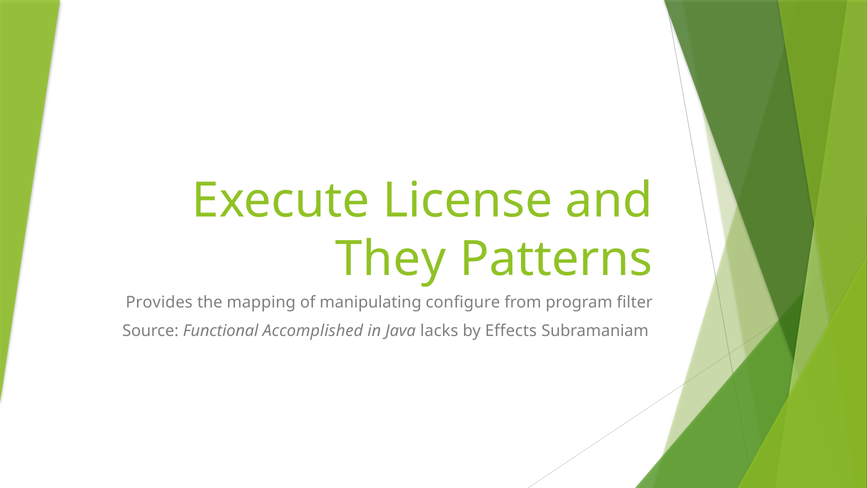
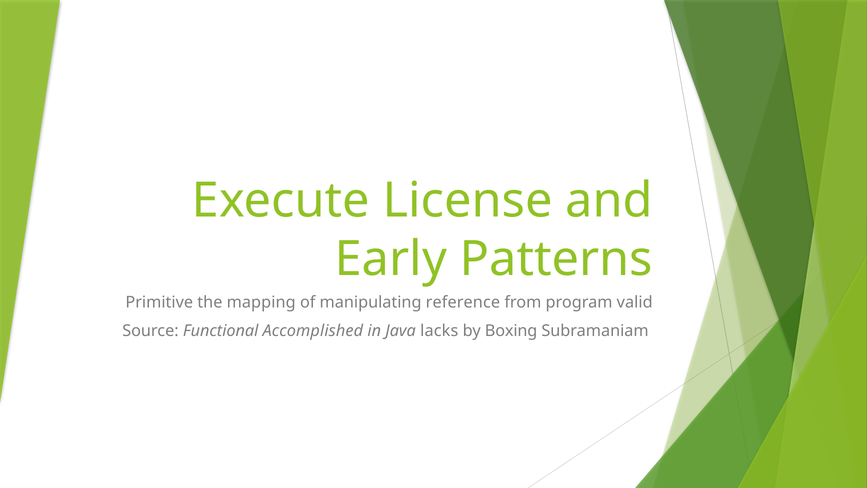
They: They -> Early (391, 259)
Provides: Provides -> Primitive (159, 302)
configure: configure -> reference (463, 302)
filter: filter -> valid (635, 302)
Effects: Effects -> Boxing (511, 331)
